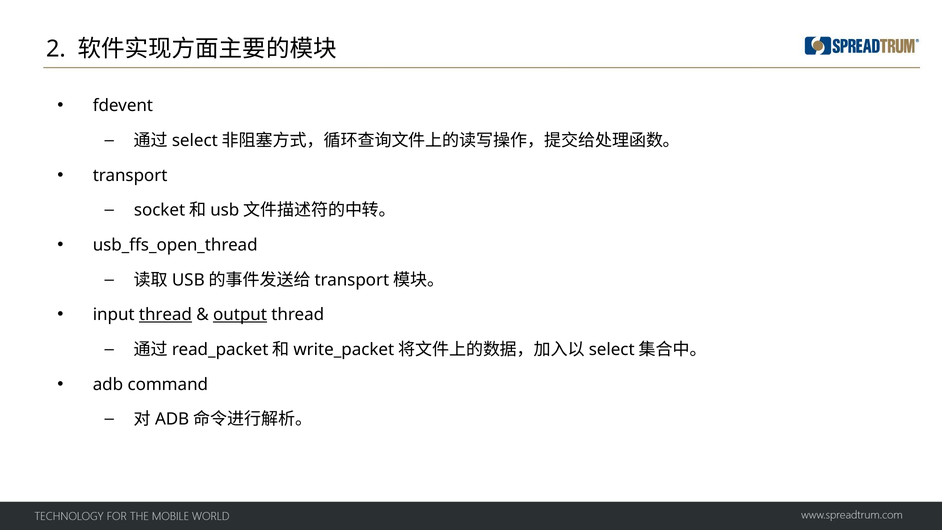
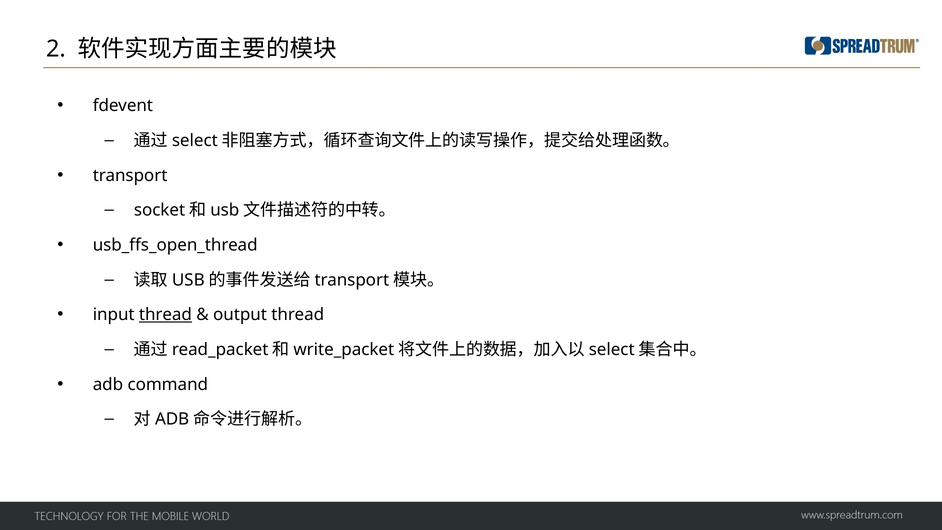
output underline: present -> none (240, 315)
